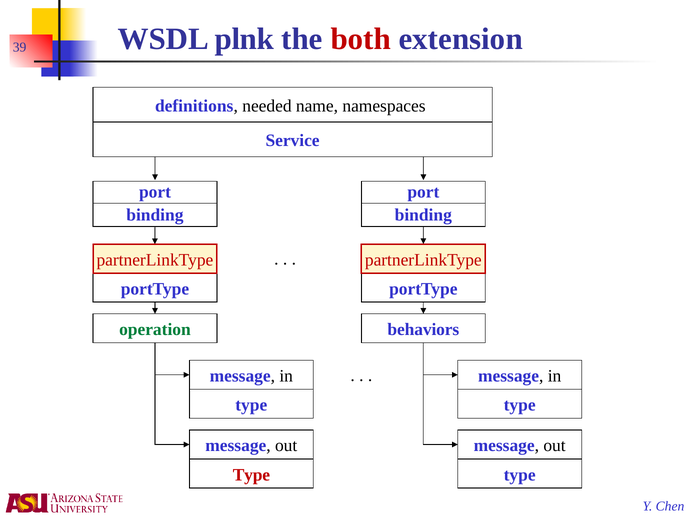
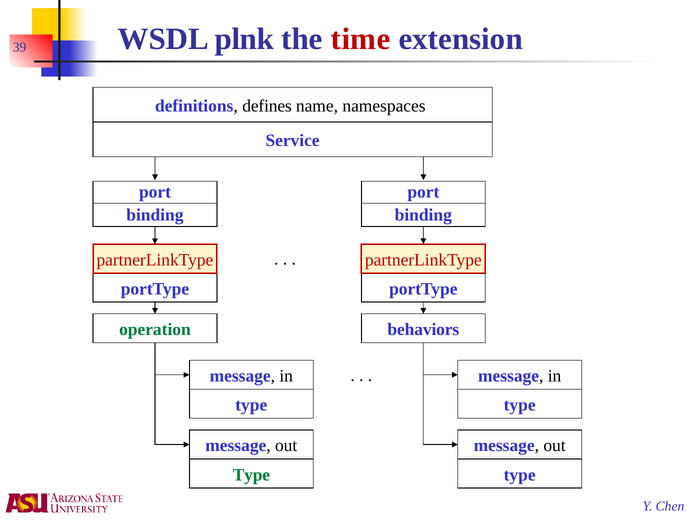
both: both -> time (361, 39)
needed: needed -> defines (267, 106)
Type colour: red -> green (251, 475)
